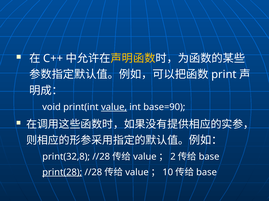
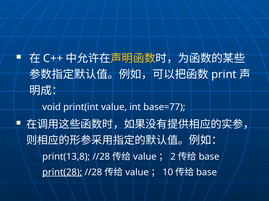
value underline: present -> none (114, 107)
base=90: base=90 -> base=77 (164, 107)
print(32,8: print(32,8 -> print(13,8 (66, 157)
